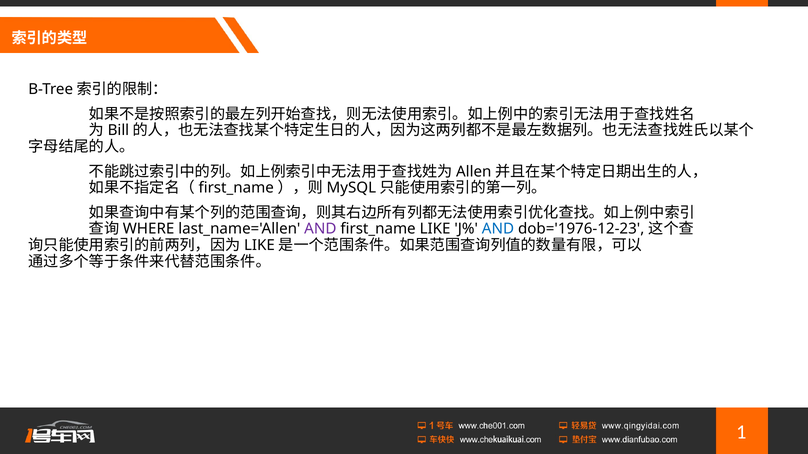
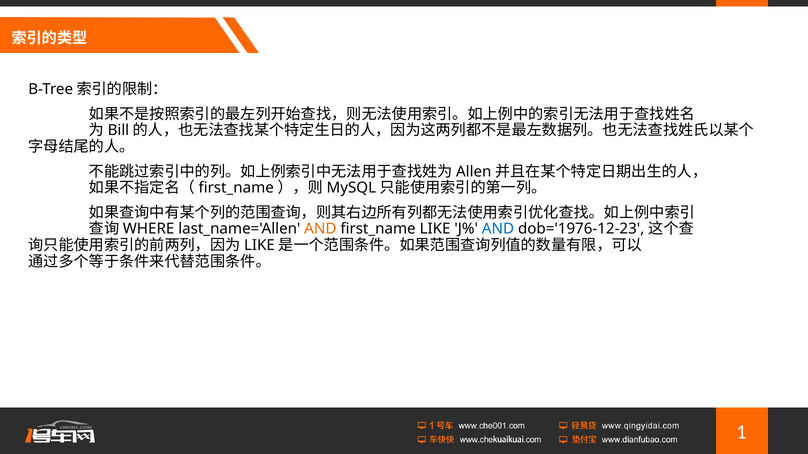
AND colour: purple -> orange (320, 229)
